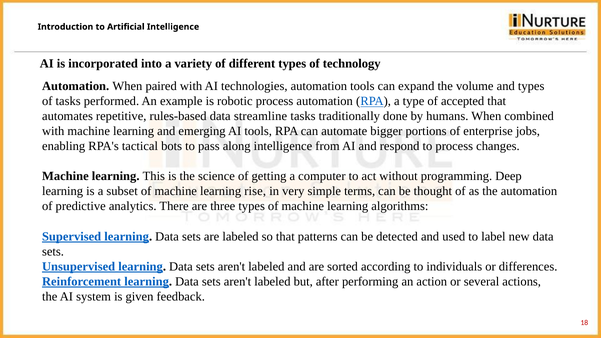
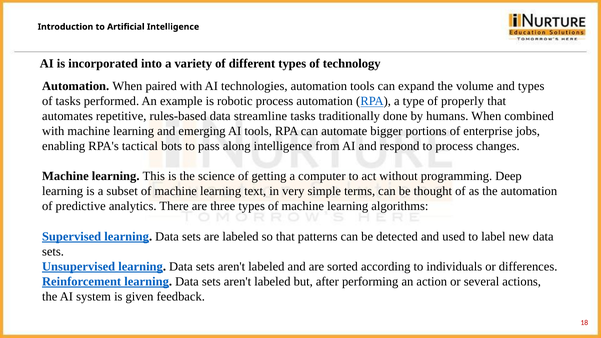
accepted: accepted -> properly (463, 101)
rise: rise -> text (255, 191)
